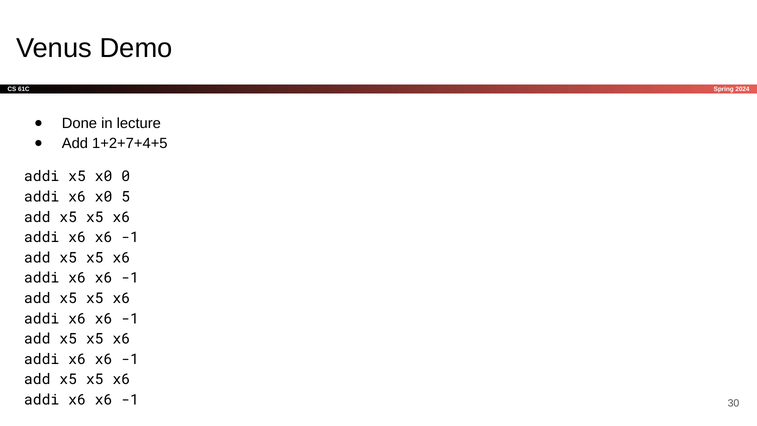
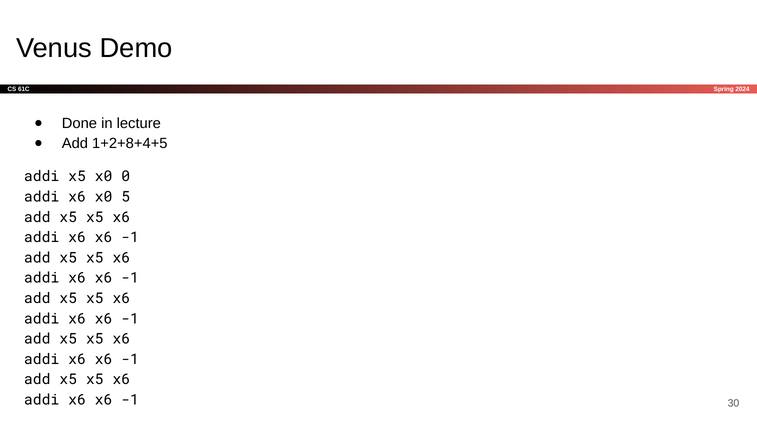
1+2+7+4+5: 1+2+7+4+5 -> 1+2+8+4+5 (130, 144)
